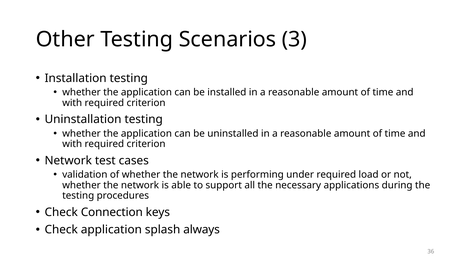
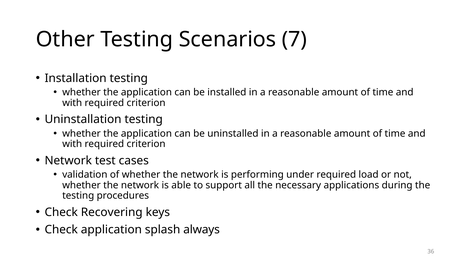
3: 3 -> 7 (294, 39)
Connection: Connection -> Recovering (112, 213)
